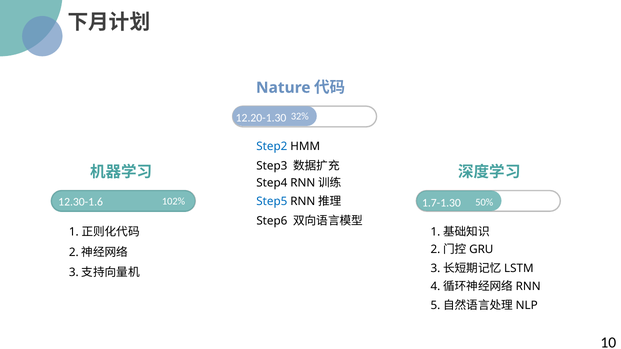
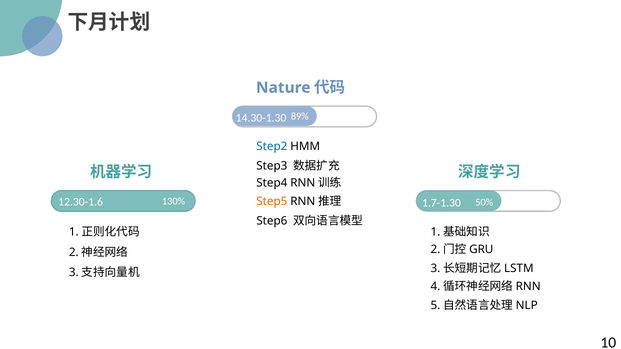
32%: 32% -> 89% (300, 117)
12.20-1.30: 12.20-1.30 -> 14.30-1.30 (261, 118)
102%: 102% -> 130% (173, 202)
Step5 colour: blue -> orange (272, 202)
